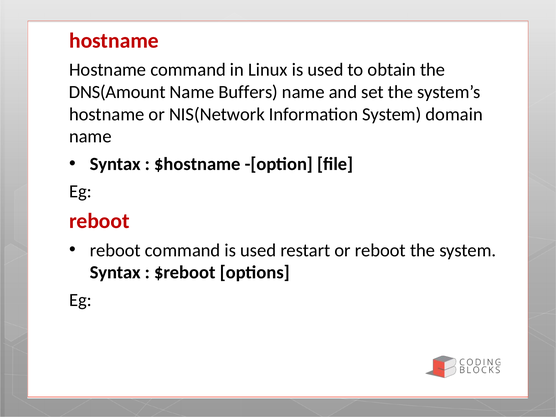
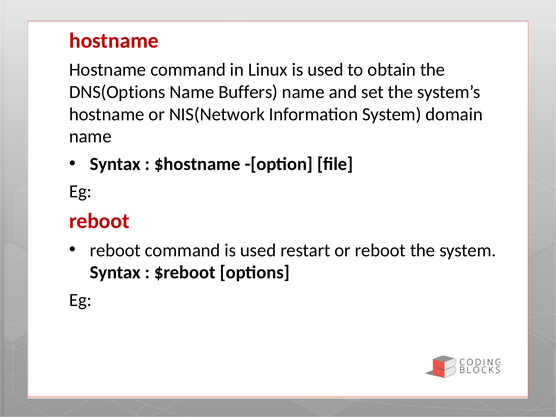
DNS(Amount: DNS(Amount -> DNS(Options (117, 92)
